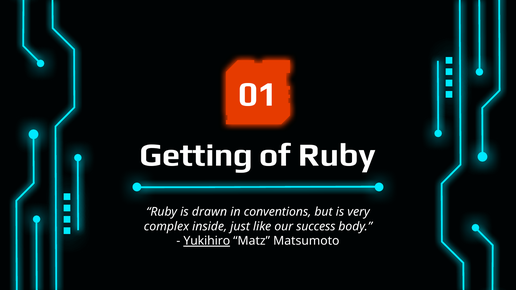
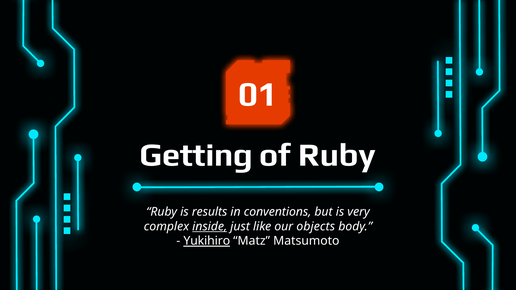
drawn: drawn -> results (210, 212)
inside underline: none -> present (210, 227)
success: success -> objects (316, 227)
